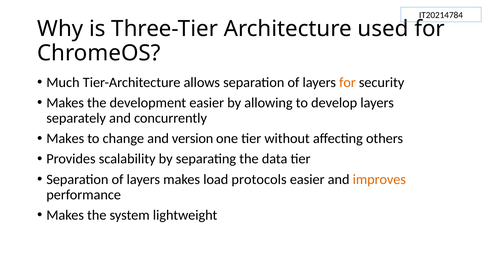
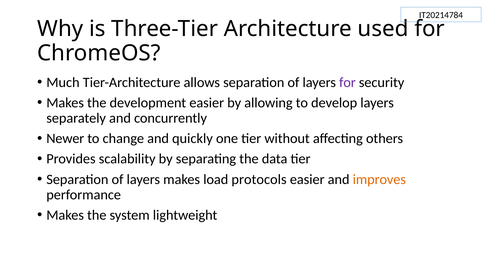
for colour: orange -> purple (347, 83)
Makes: Makes -> Newer (65, 139)
version: version -> quickly (192, 139)
